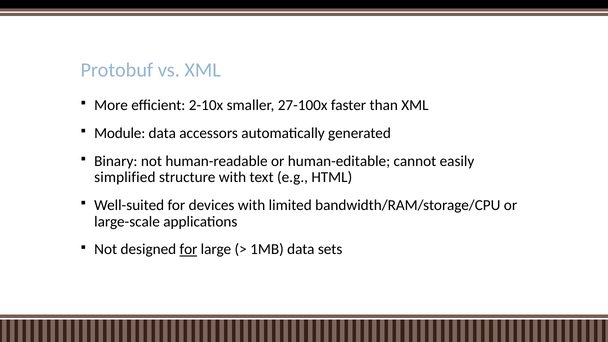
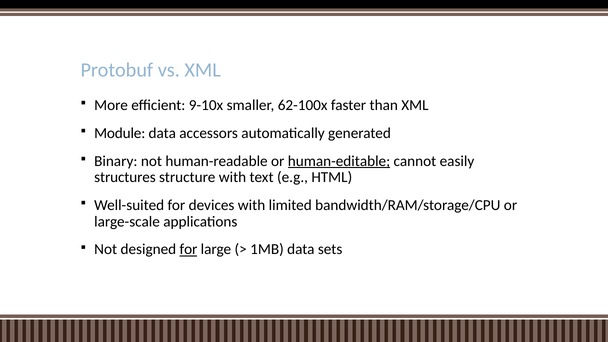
2-10x: 2-10x -> 9-10x (206, 105)
27-100x: 27-100x -> 62-100x (303, 105)
human-editable underline: none -> present (339, 161)
simplified: simplified -> structures (125, 177)
